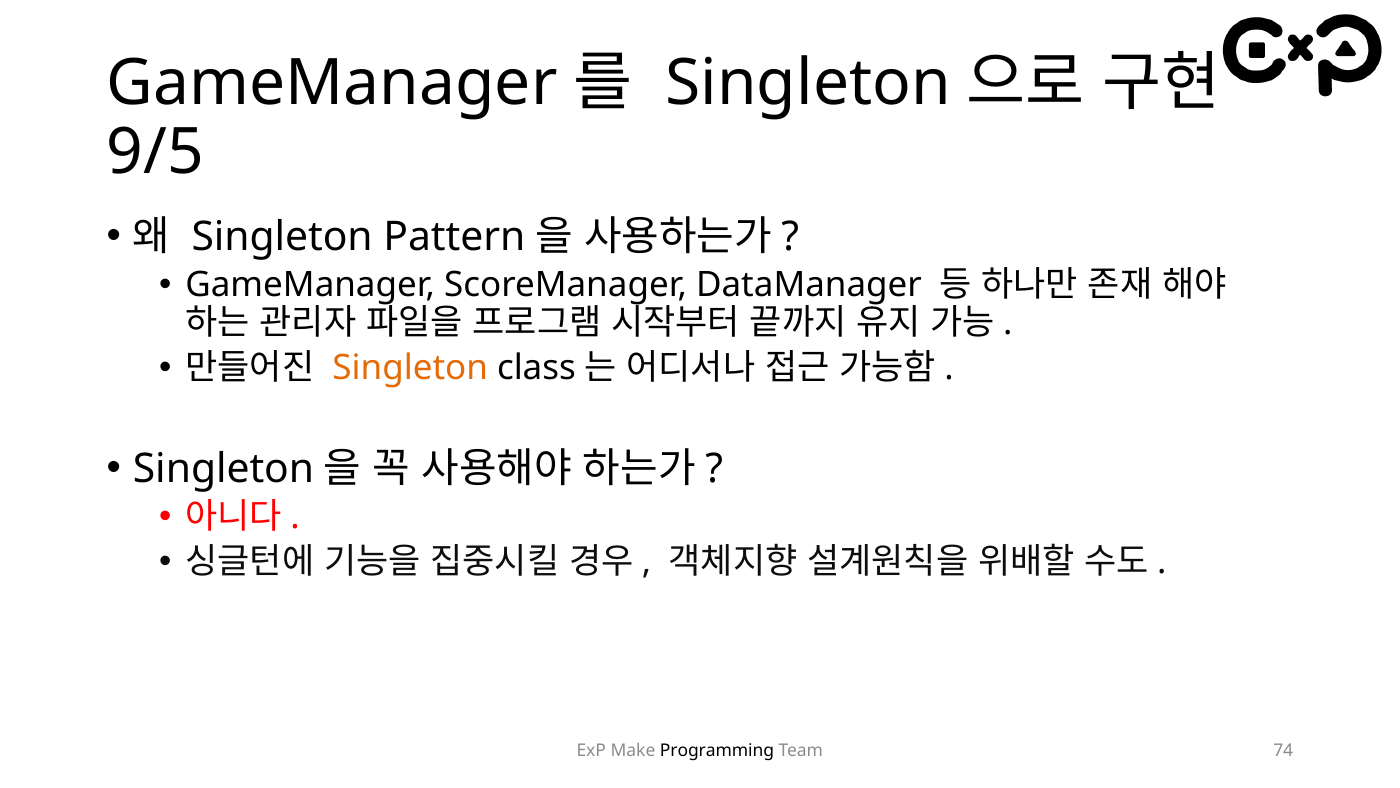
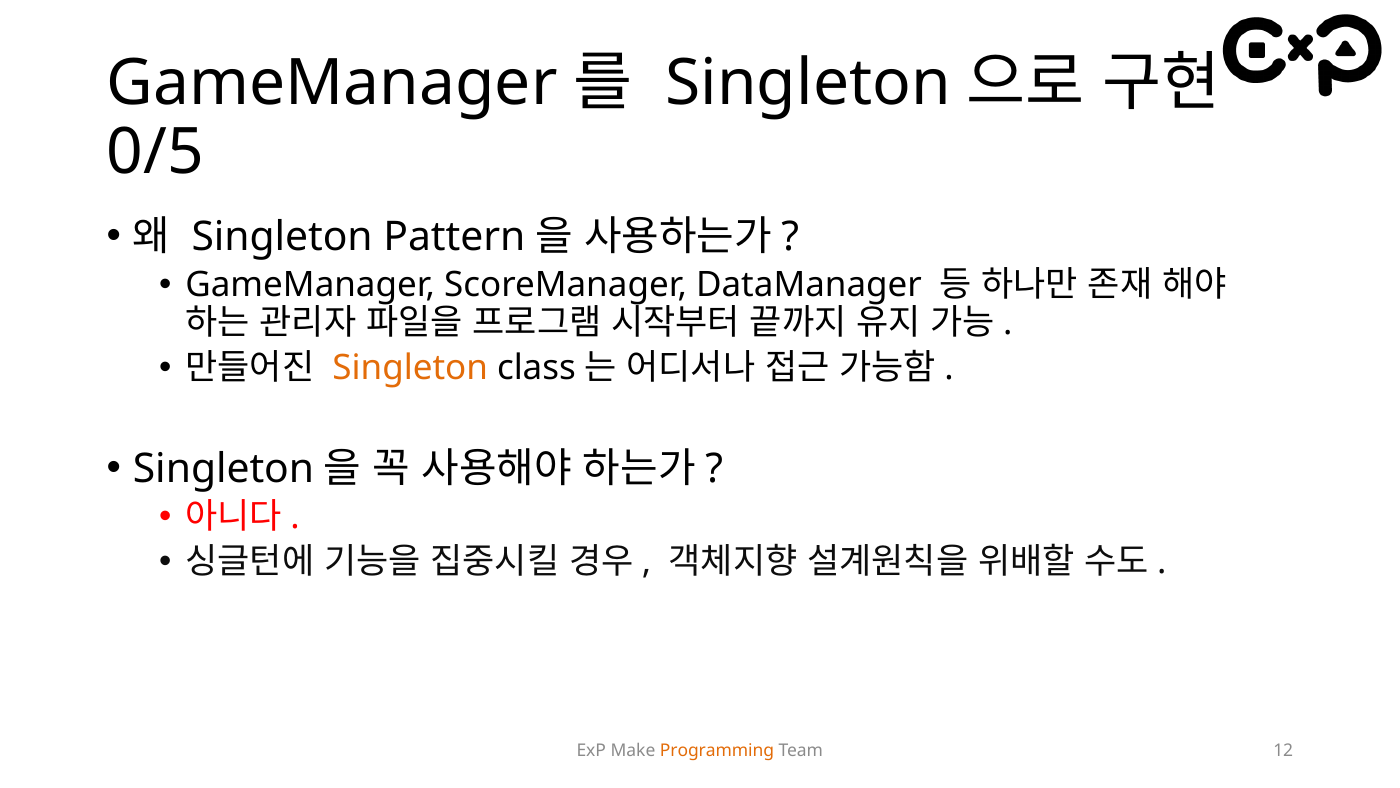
9/5: 9/5 -> 0/5 (155, 152)
Programming colour: black -> orange (717, 751)
74: 74 -> 12 (1283, 751)
